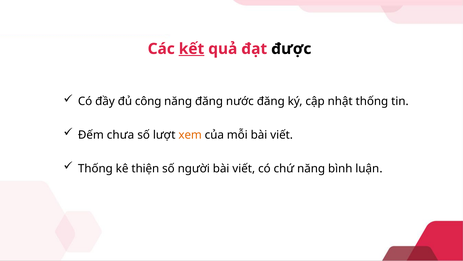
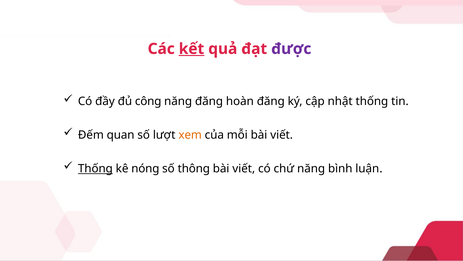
được colour: black -> purple (291, 49)
nước: nước -> hoàn (240, 101)
chưa: chưa -> quan (121, 135)
Thống underline: none -> present (95, 168)
thiện: thiện -> nóng (145, 168)
người: người -> thông (194, 168)
